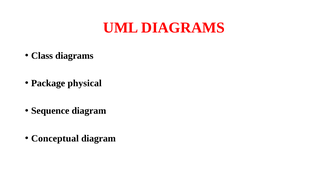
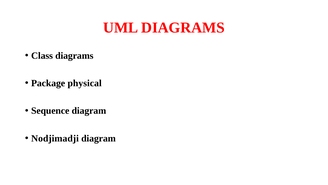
Conceptual: Conceptual -> Nodjimadji (55, 138)
